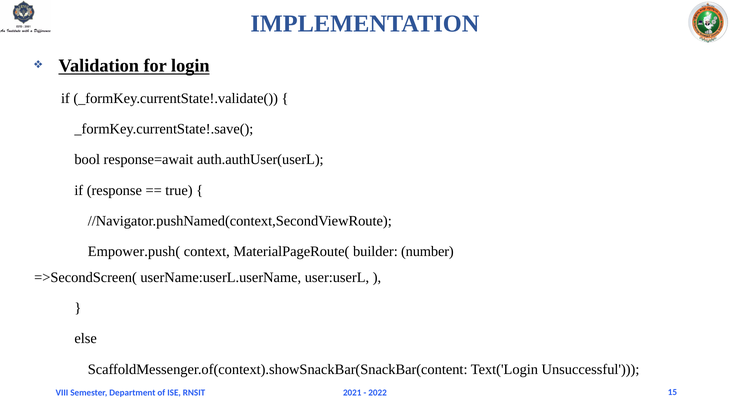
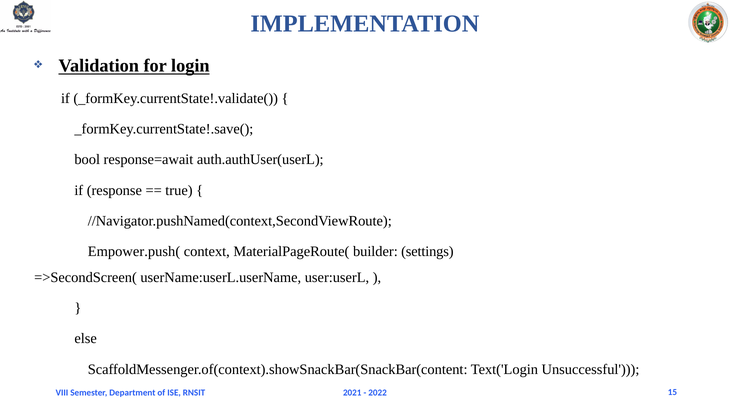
number: number -> settings (427, 251)
